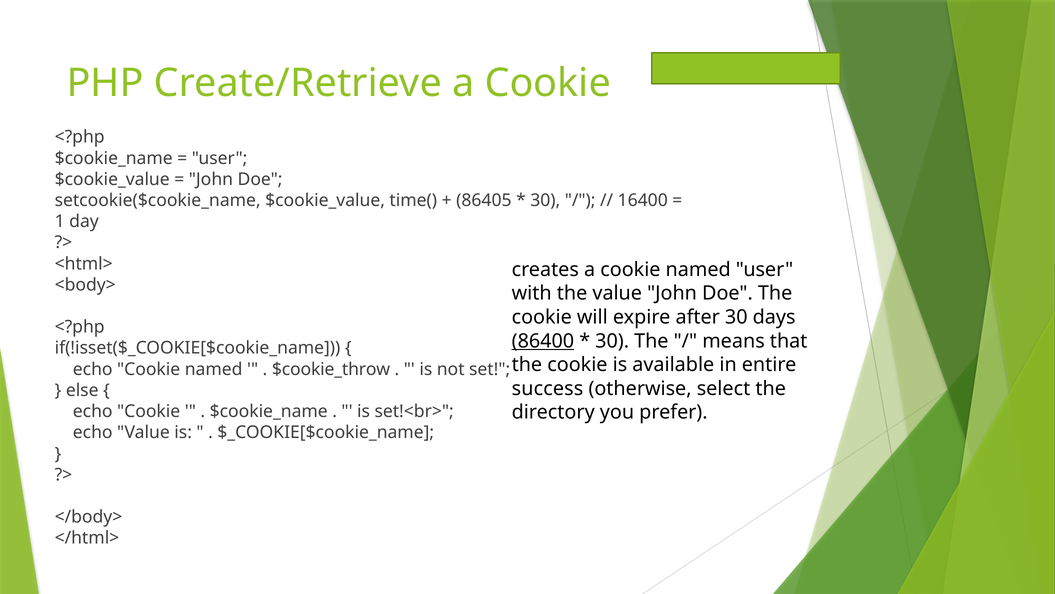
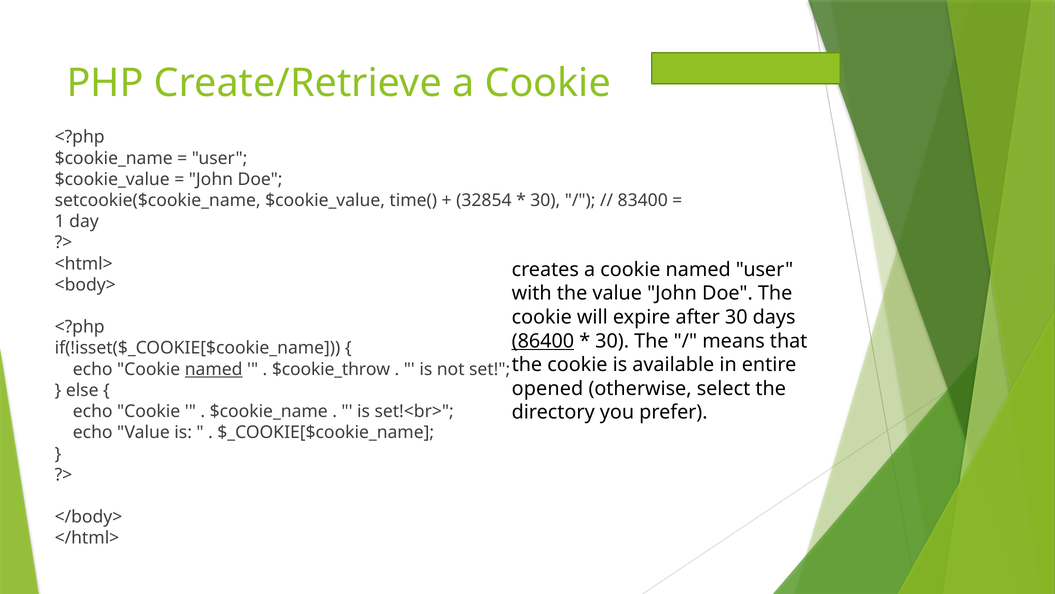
86405: 86405 -> 32854 (484, 200)
16400: 16400 -> 83400 (643, 200)
named underline: none -> present (214, 369)
success: success -> opened (547, 388)
